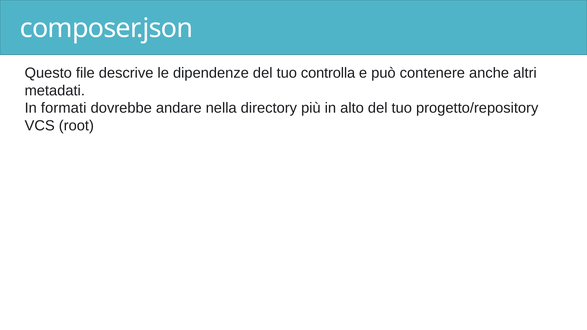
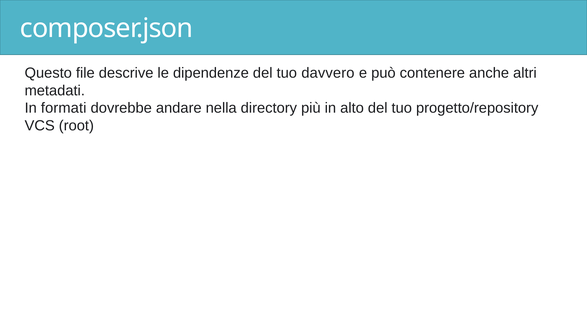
controlla: controlla -> davvero (328, 73)
